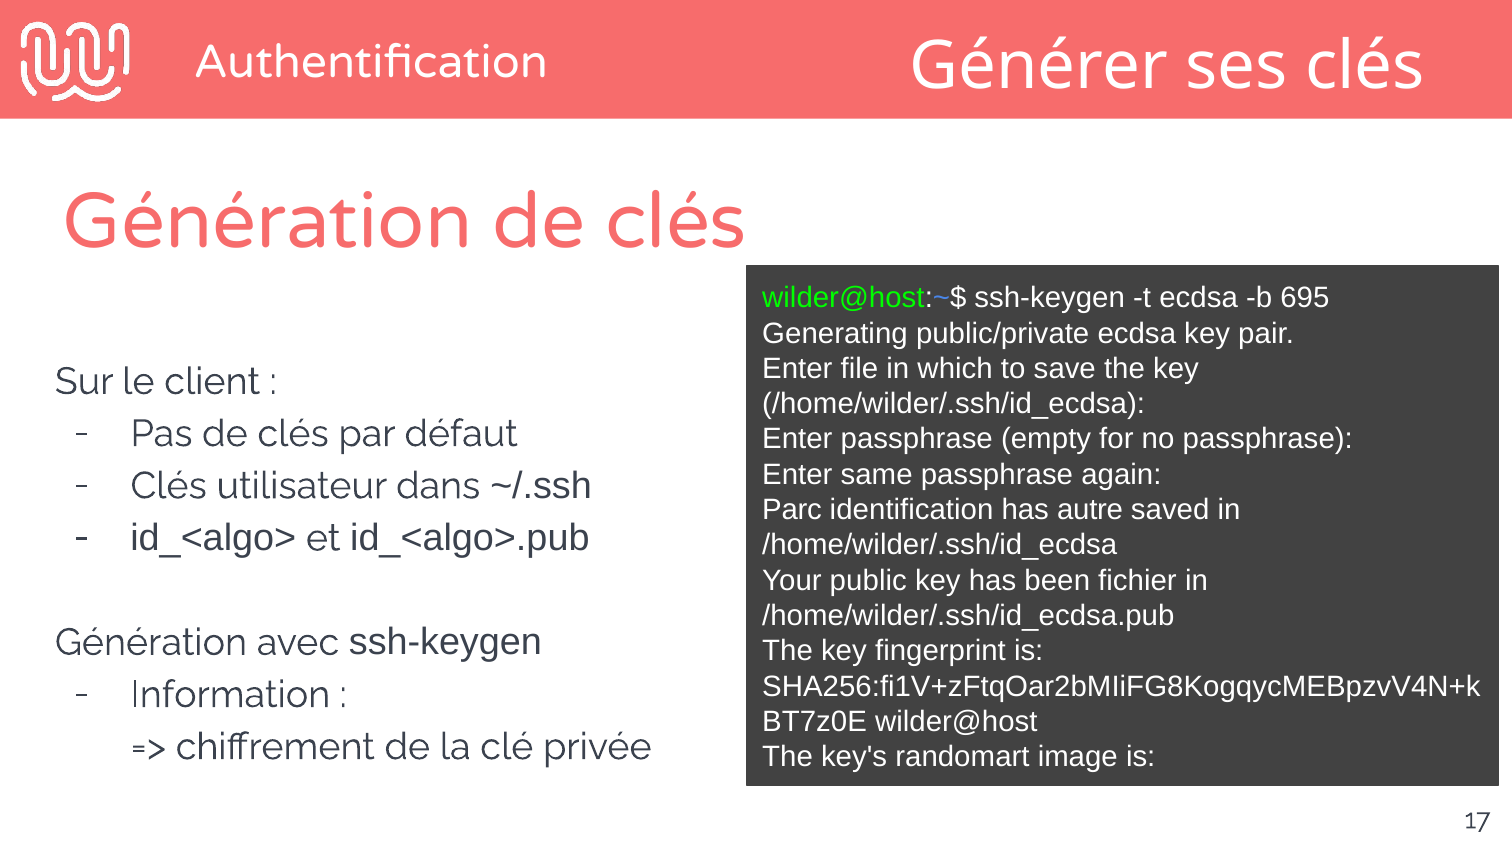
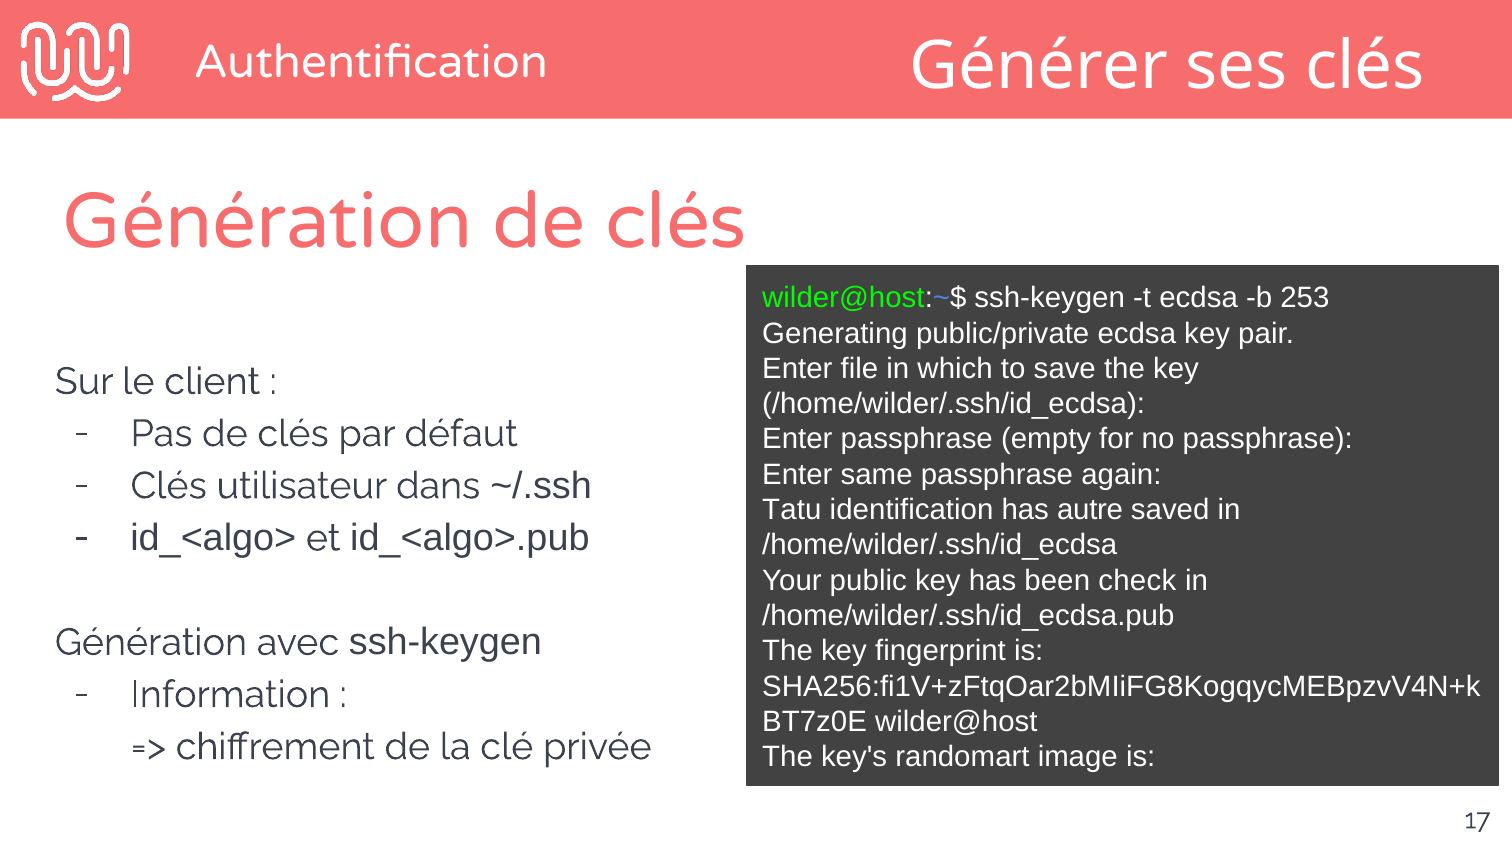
695: 695 -> 253 (1305, 298)
Parc: Parc -> Tatu (792, 510)
fichier: fichier -> check (1137, 580)
